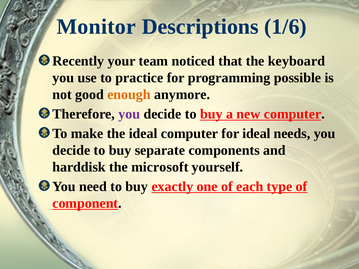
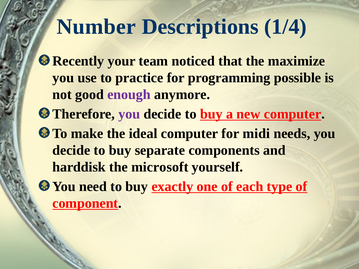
Monitor: Monitor -> Number (96, 27)
1/6: 1/6 -> 1/4 (285, 27)
keyboard: keyboard -> maximize (297, 61)
enough colour: orange -> purple (129, 94)
for ideal: ideal -> midi (256, 134)
